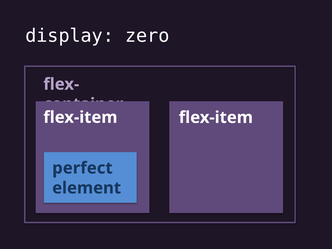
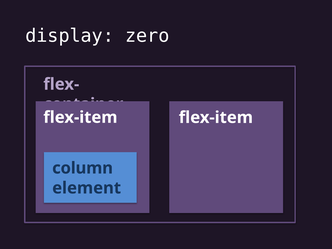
perfect: perfect -> column (83, 168)
